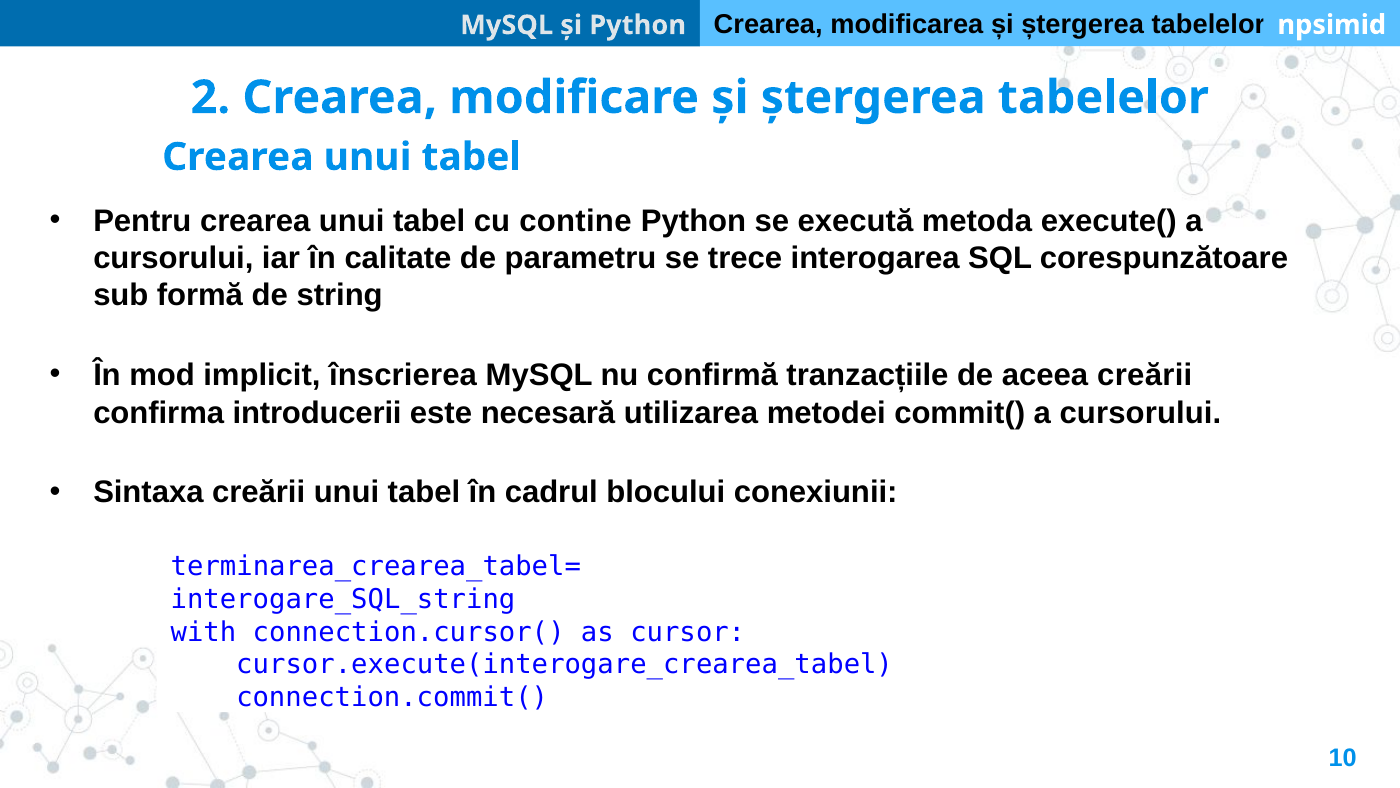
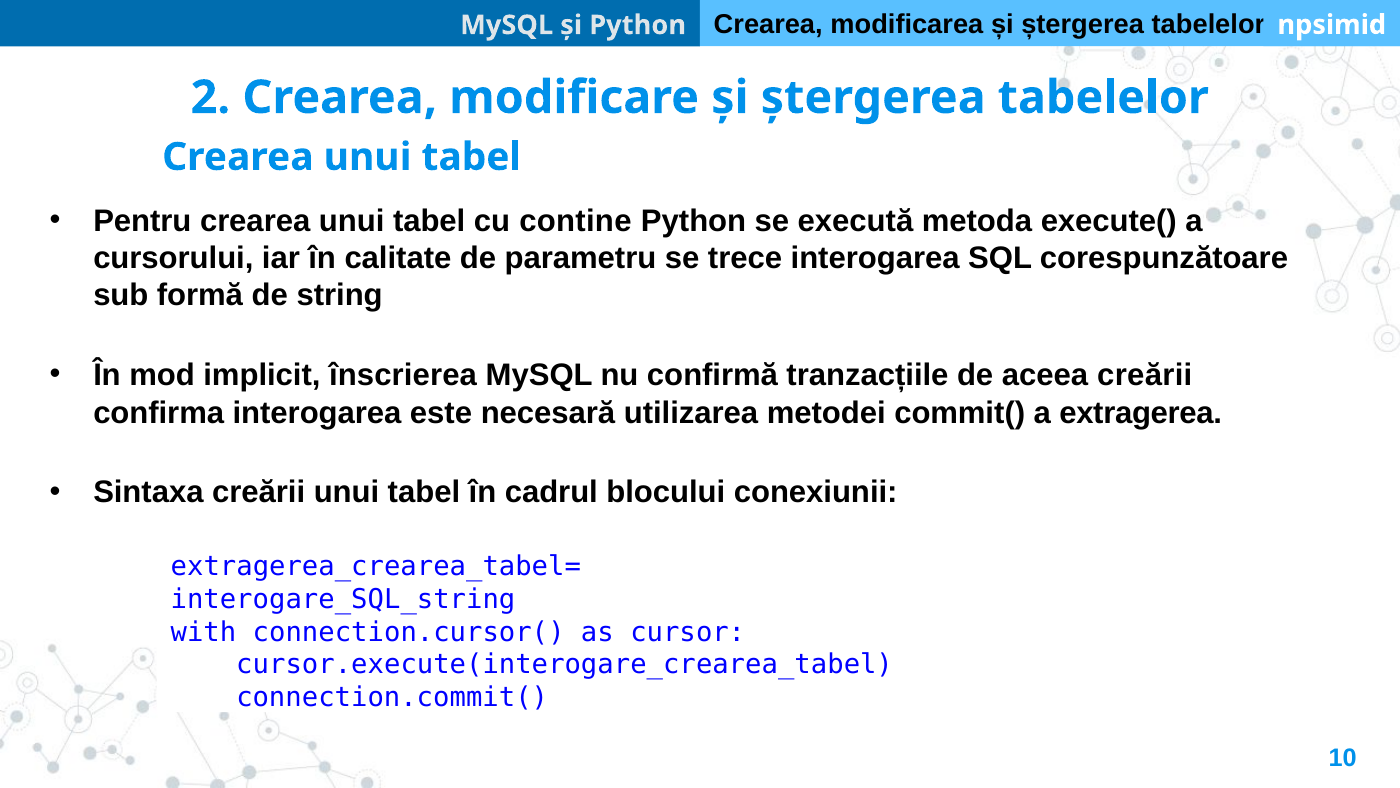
confirma introducerii: introducerii -> interogarea (317, 413)
commit( a cursorului: cursorului -> extragerea (1141, 413)
terminarea_crearea_tabel=: terminarea_crearea_tabel= -> extragerea_crearea_tabel= (376, 566)
